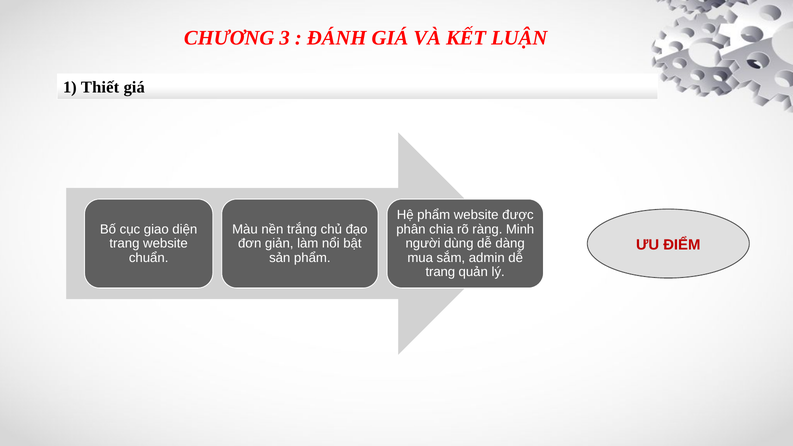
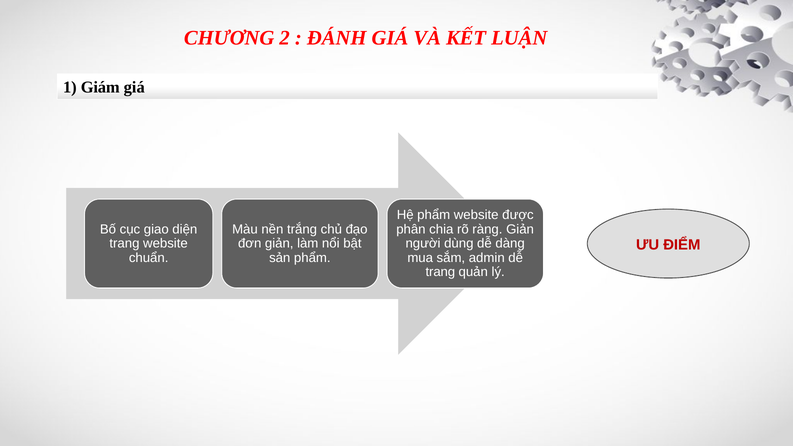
3: 3 -> 2 (285, 38)
Thiết: Thiết -> Giám (100, 88)
ràng Minh: Minh -> Giản (520, 229)
